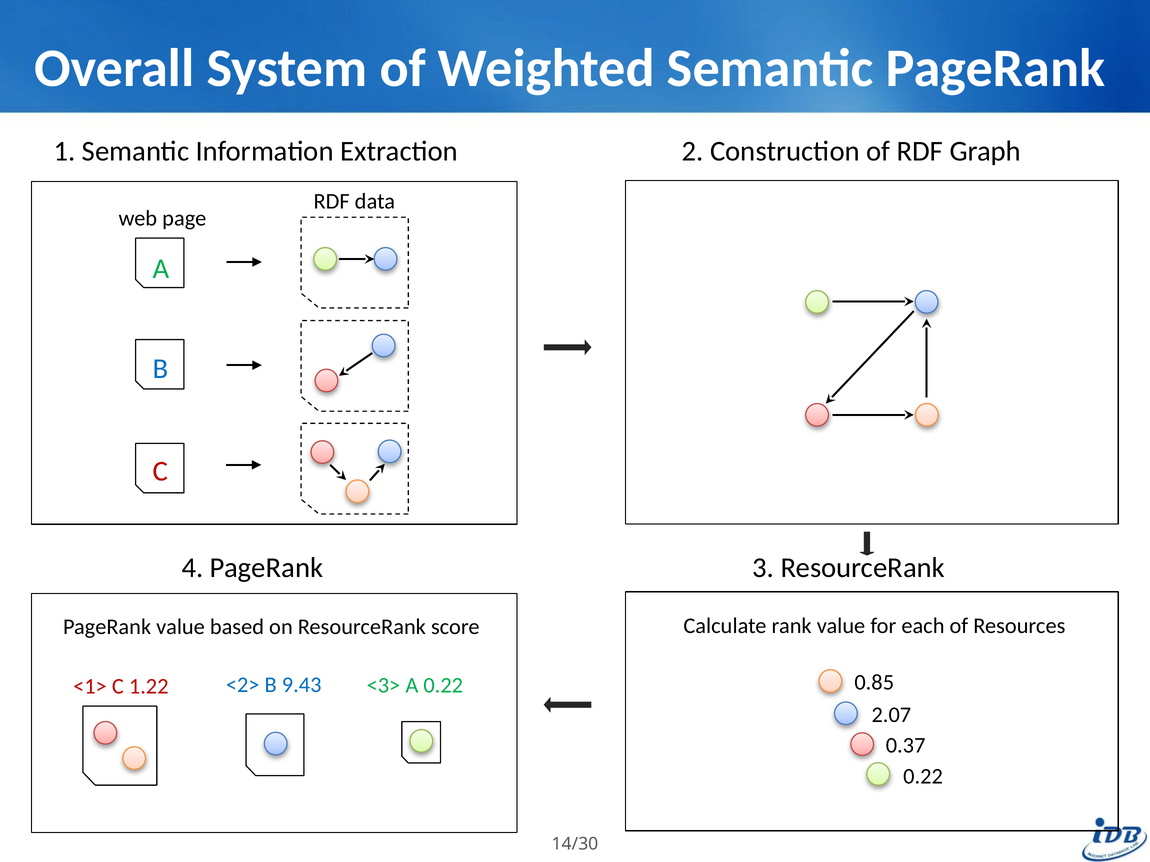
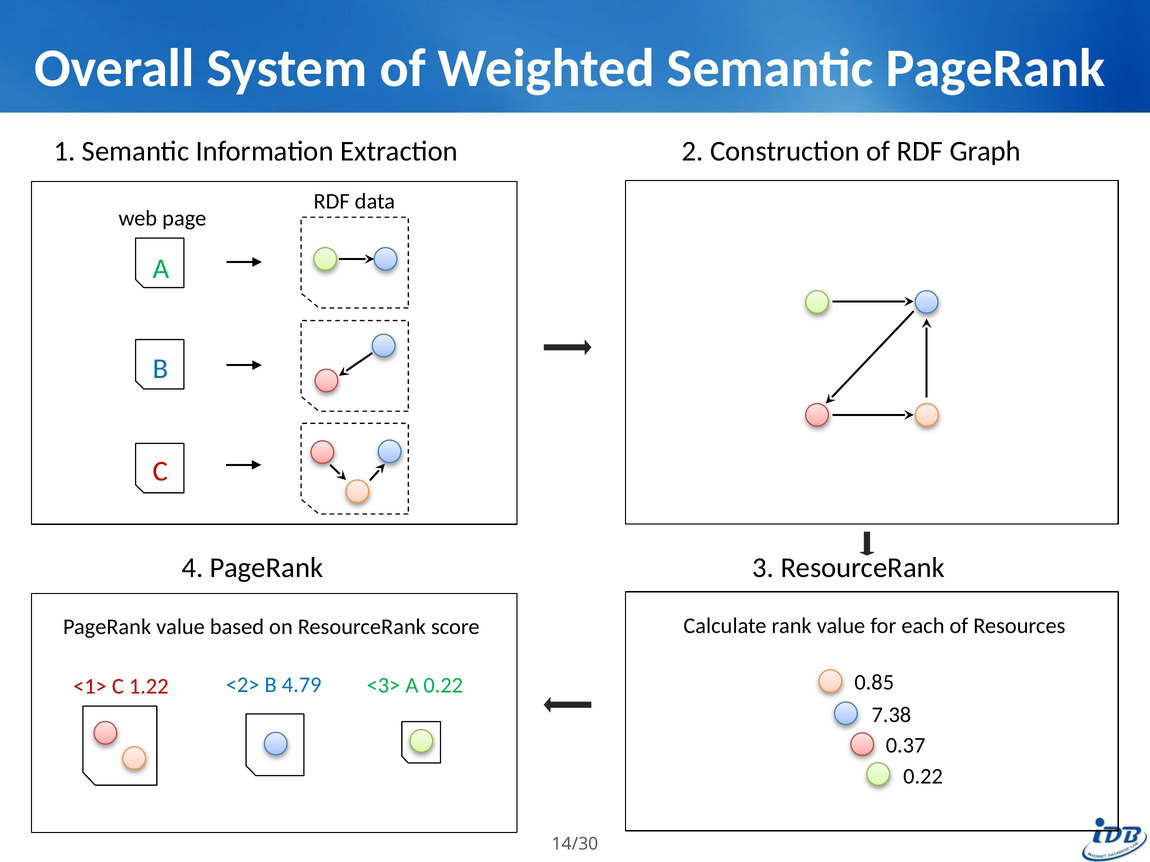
9.43: 9.43 -> 4.79 (302, 685)
2.07: 2.07 -> 7.38 (891, 715)
